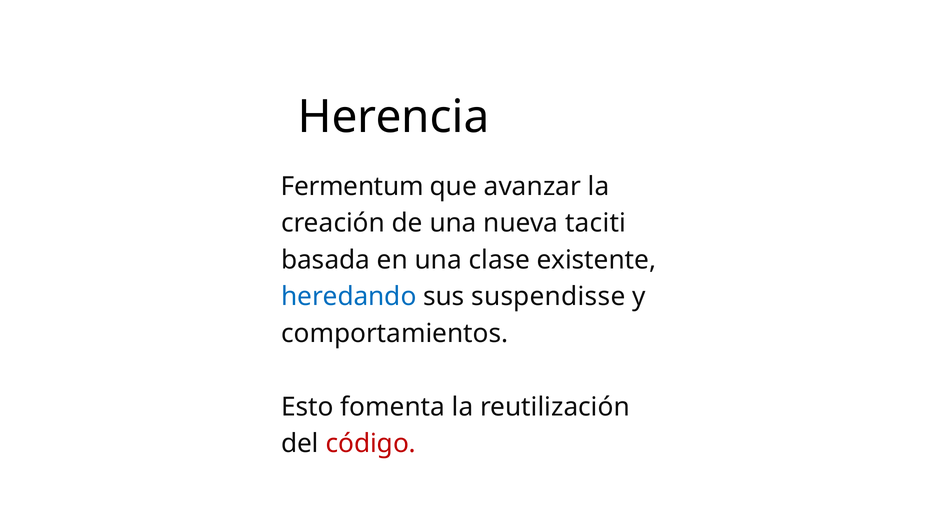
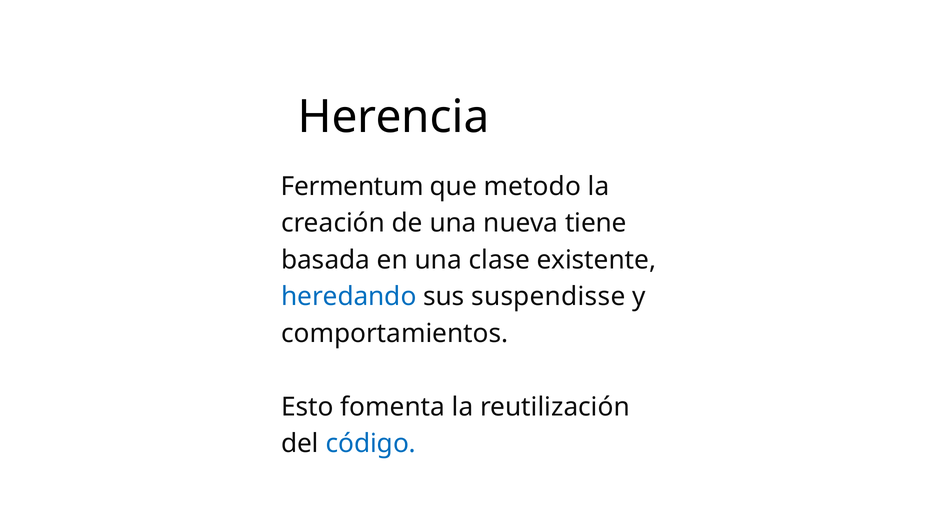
avanzar: avanzar -> metodo (532, 186)
taciti: taciti -> tiene (596, 223)
código colour: red -> blue (371, 444)
